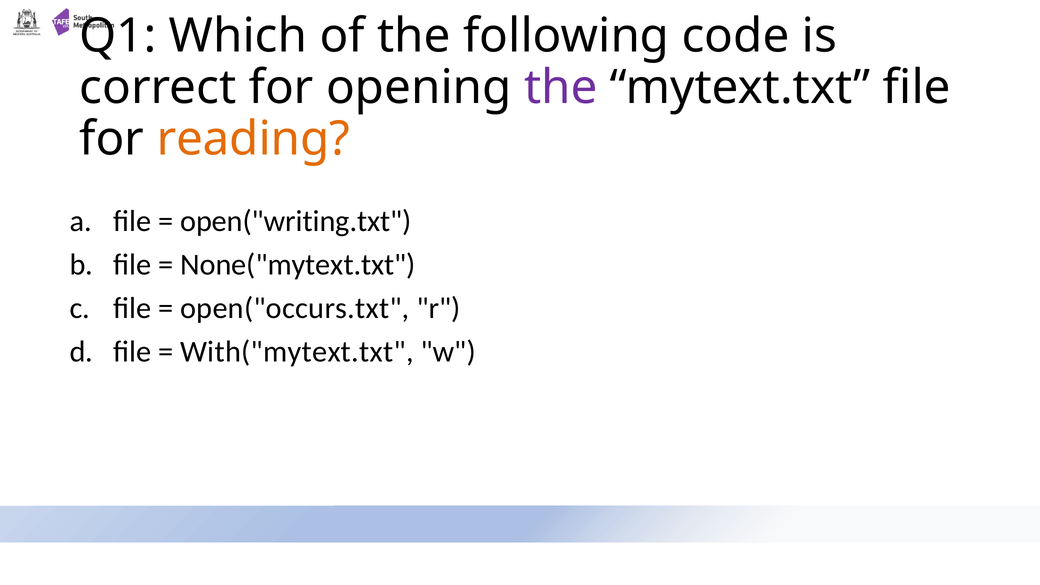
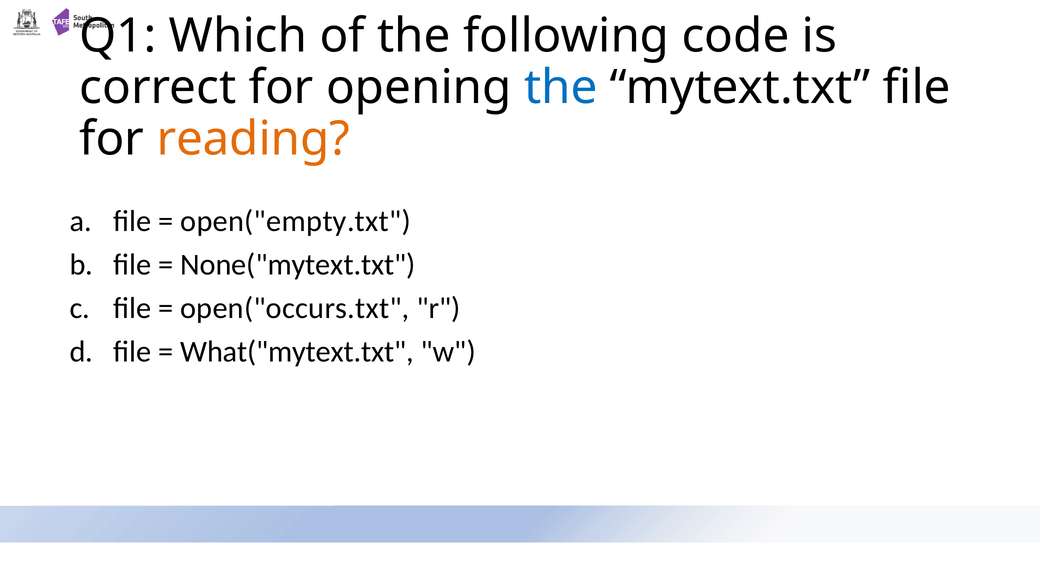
the colour: purple -> blue (561, 87)
open("writing.txt: open("writing.txt -> open("empty.txt (296, 221)
With("mytext.txt: With("mytext.txt -> What("mytext.txt (297, 352)
